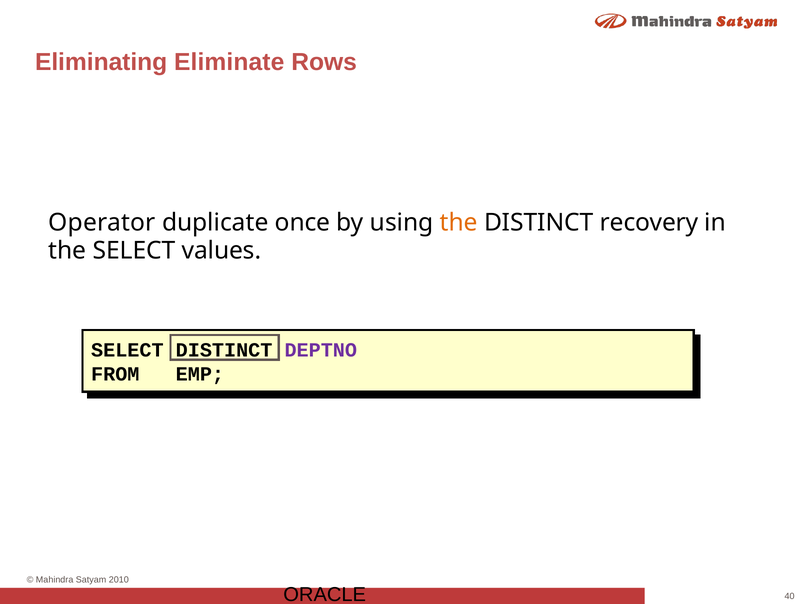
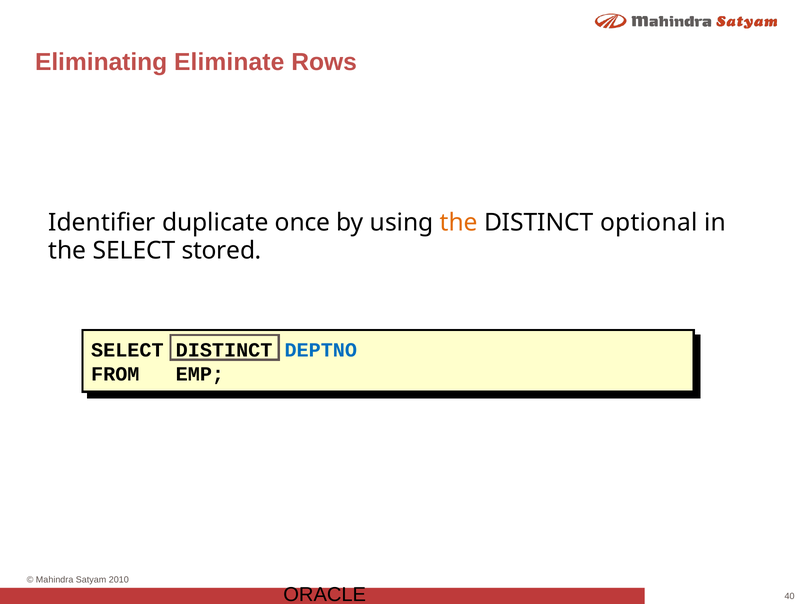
Operator: Operator -> Identifier (102, 223)
recovery: recovery -> optional (649, 223)
values: values -> stored (222, 251)
DEPTNO colour: purple -> blue (321, 350)
